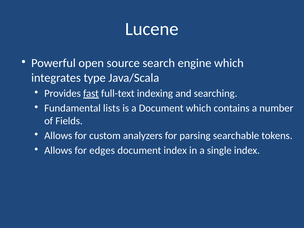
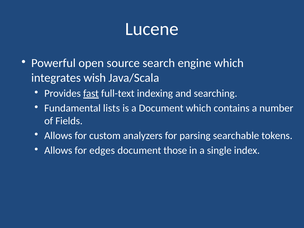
type: type -> wish (95, 78)
document index: index -> those (175, 150)
